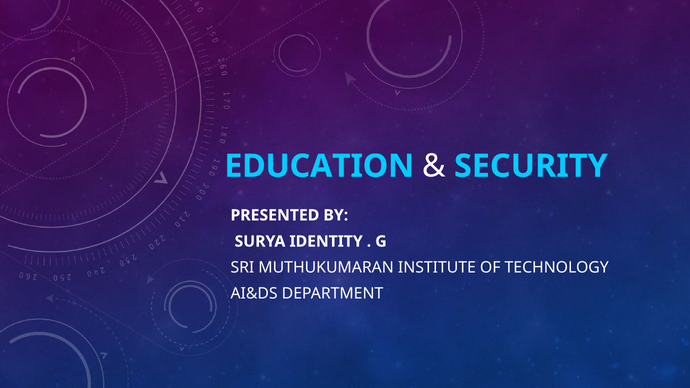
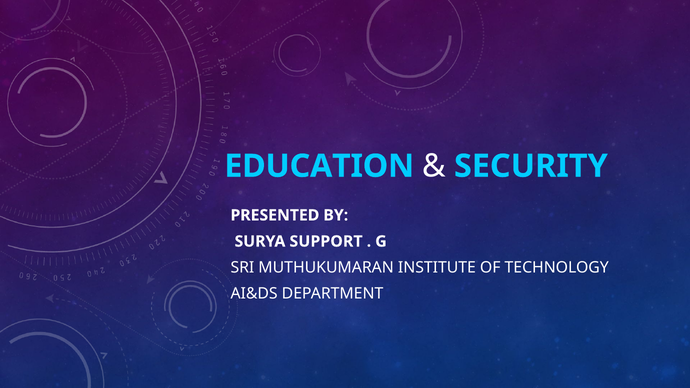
IDENTITY: IDENTITY -> SUPPORT (326, 241)
